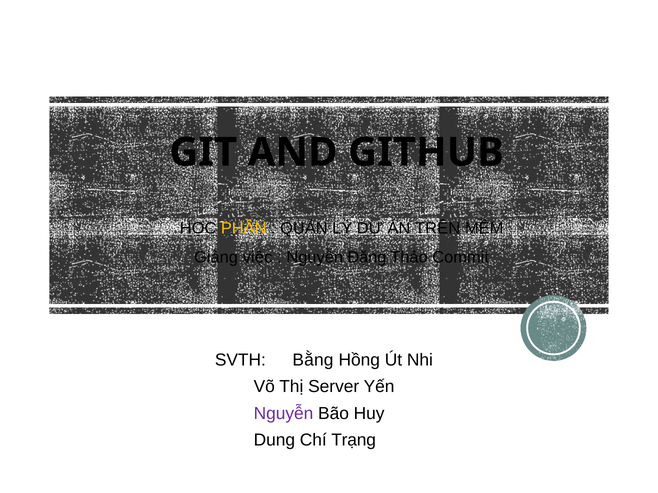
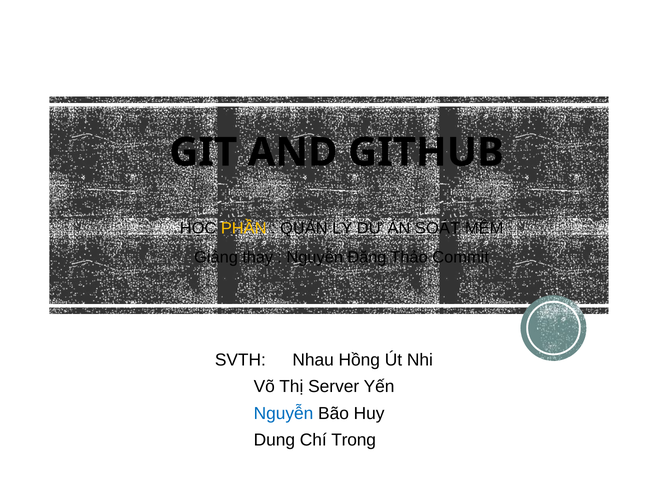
TRÊN: TRÊN -> SOÁT (438, 229)
việc: việc -> thay (258, 257)
Bằng: Bằng -> Nhau (313, 360)
Nguyễn colour: purple -> blue (284, 414)
Trạng: Trạng -> Trong (354, 440)
